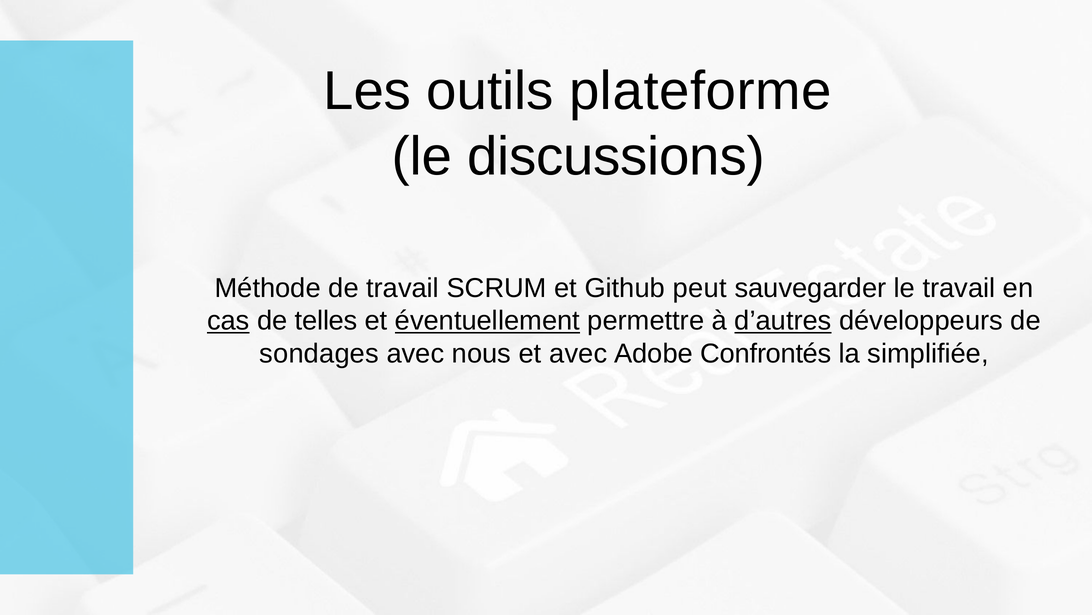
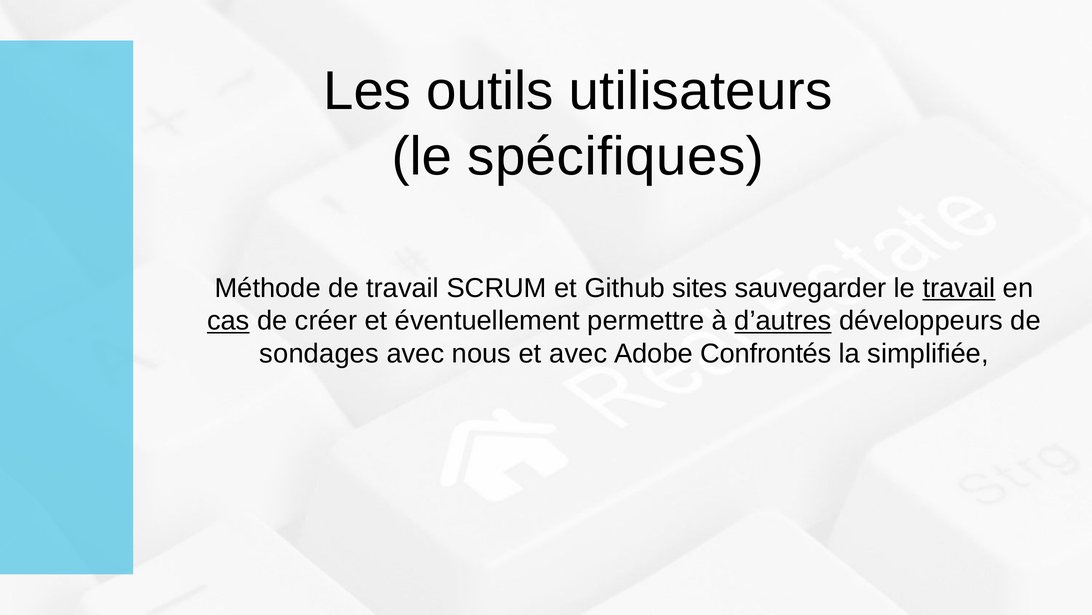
plateforme: plateforme -> utilisateurs (701, 91)
discussions: discussions -> spécifiques (616, 157)
peut: peut -> sites (700, 288)
travail underline: none -> present (959, 288)
telles: telles -> créer (326, 321)
éventuellement underline: present -> none (487, 321)
